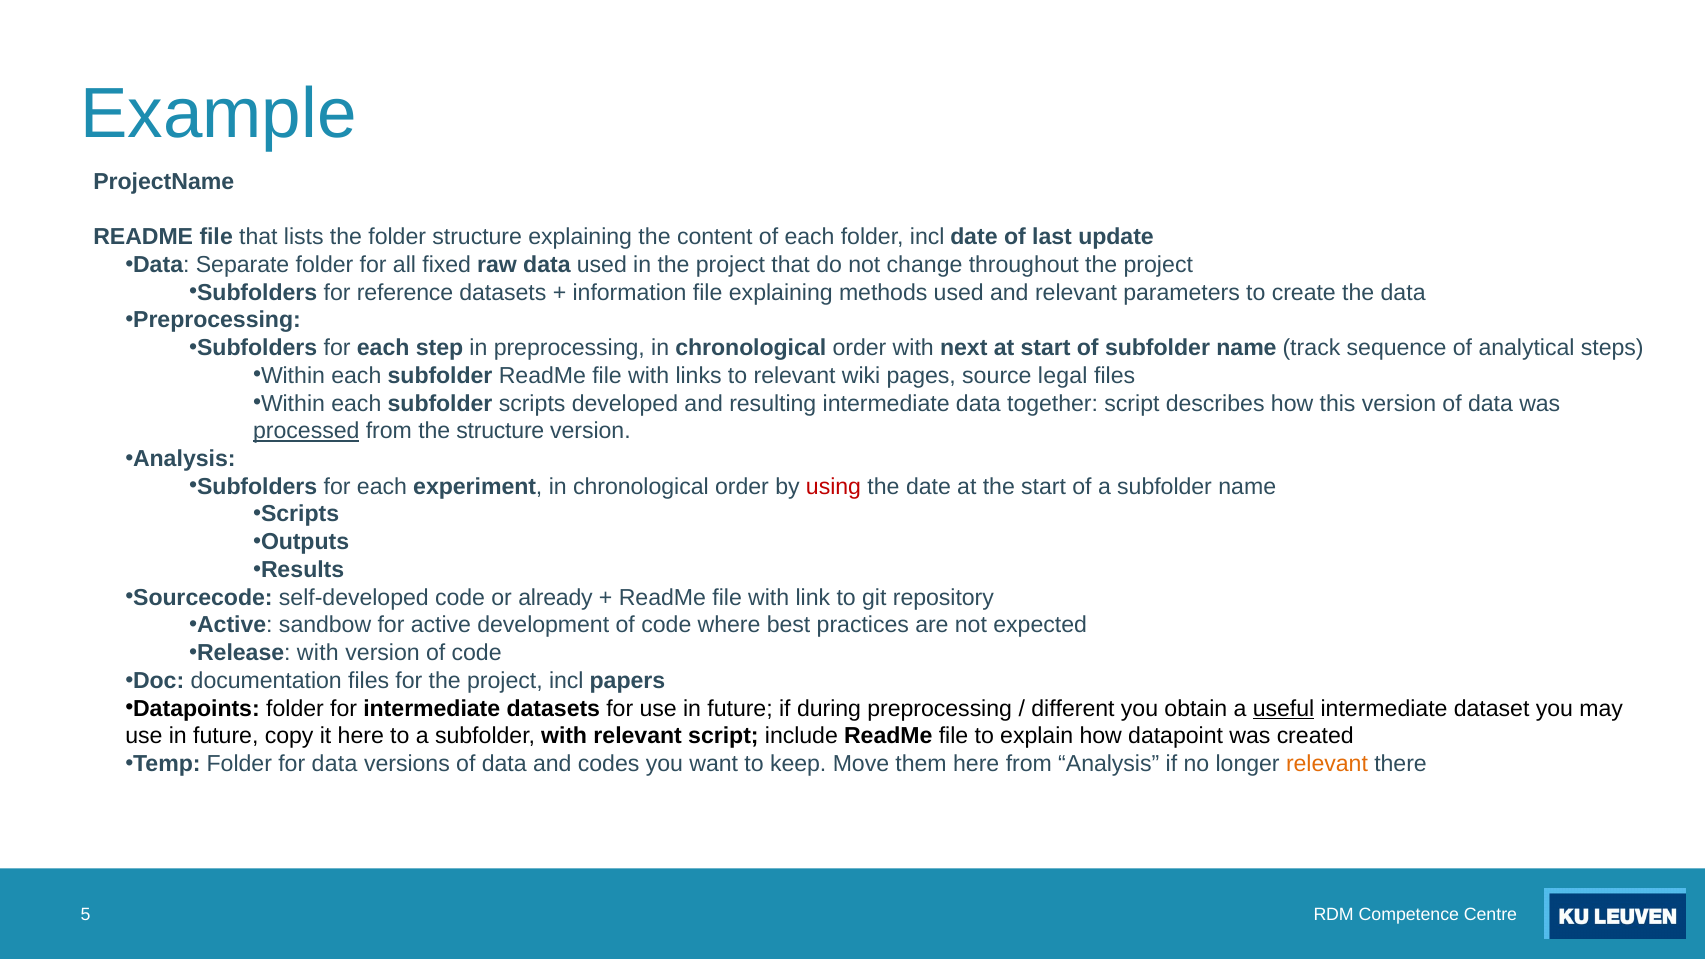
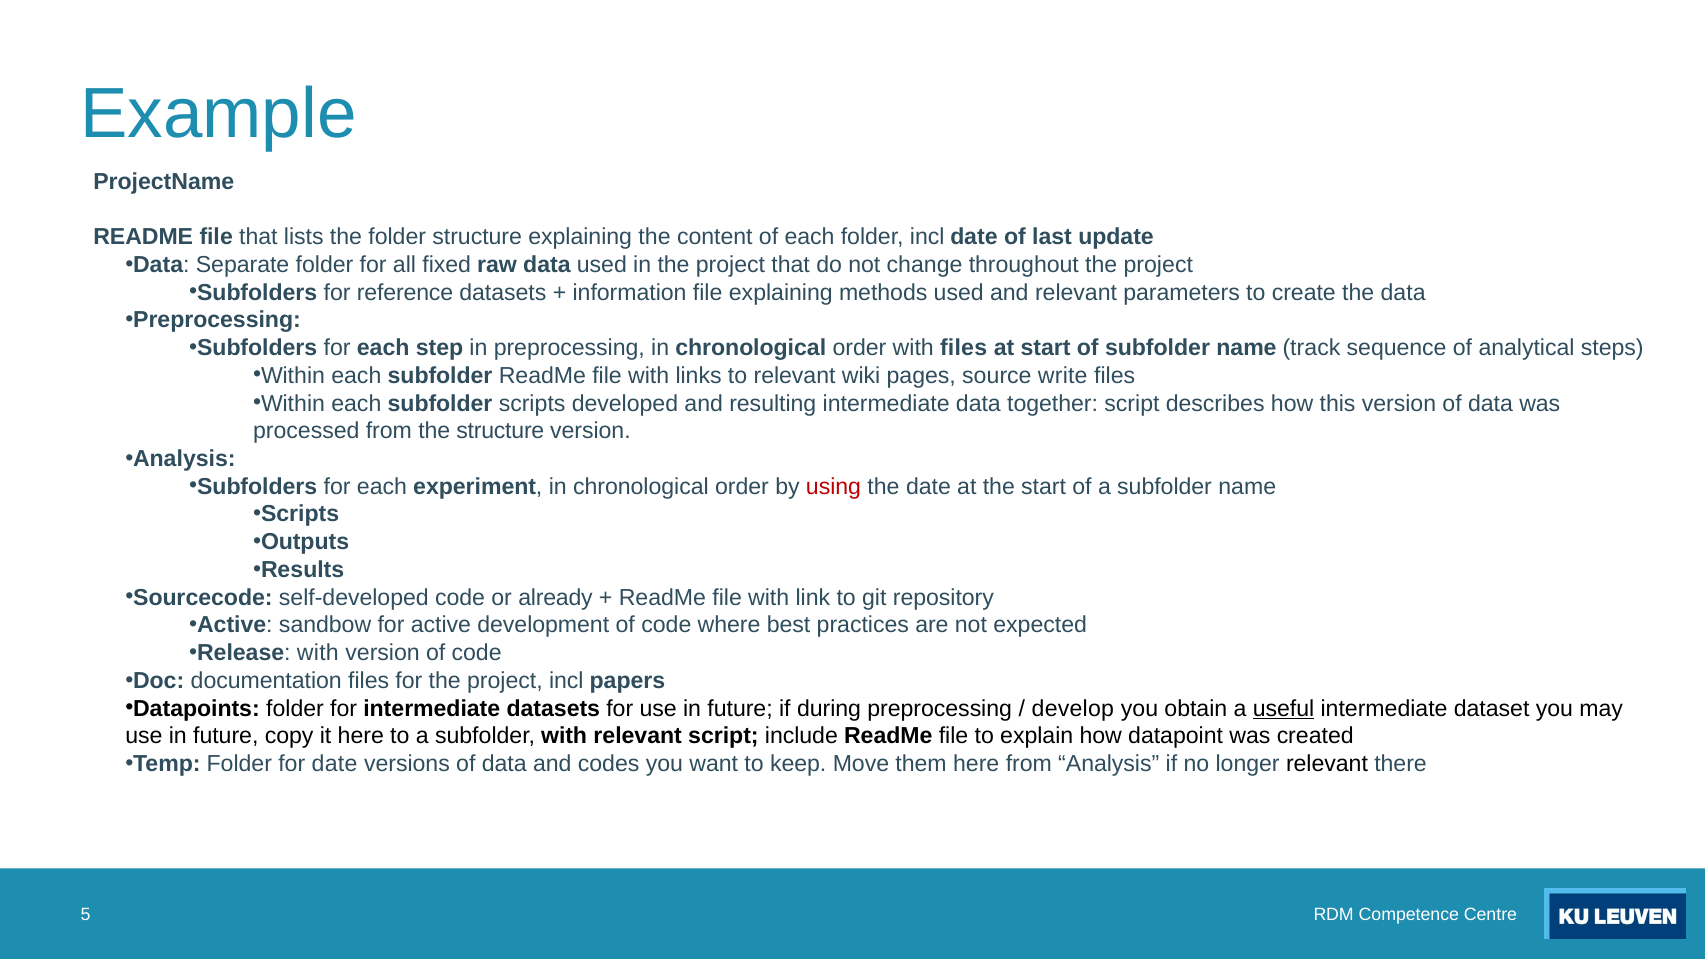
with next: next -> files (964, 348)
legal: legal -> write (1063, 376)
processed underline: present -> none (306, 431)
different: different -> develop (1073, 709)
for data: data -> date (335, 764)
relevant colour: orange -> black (1327, 764)
